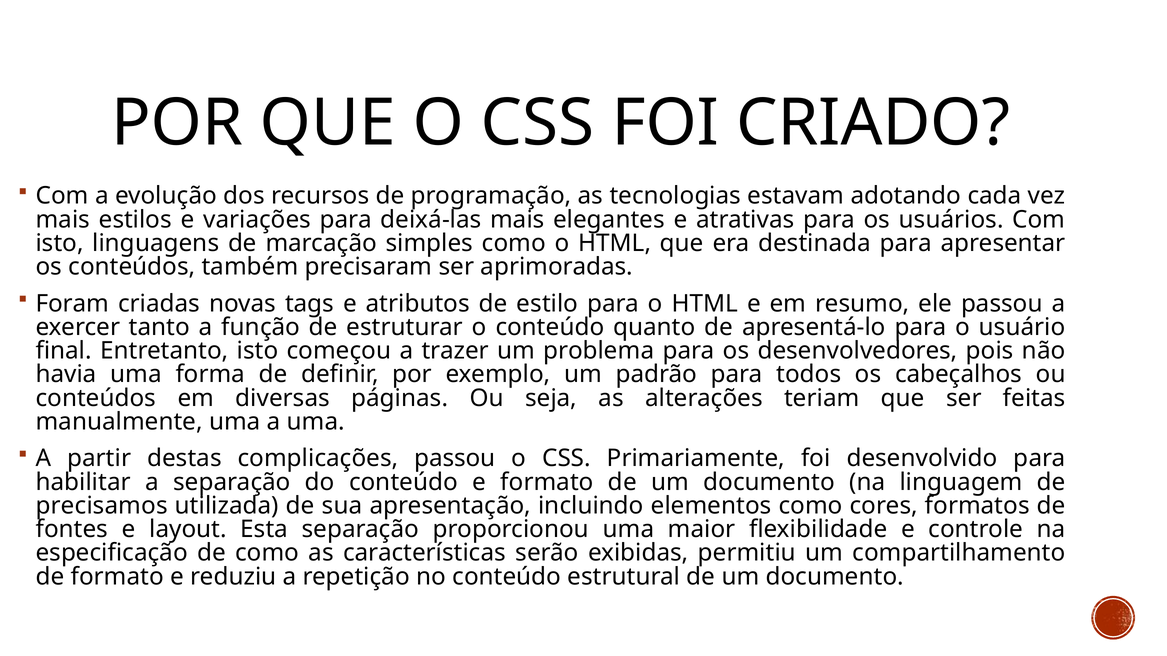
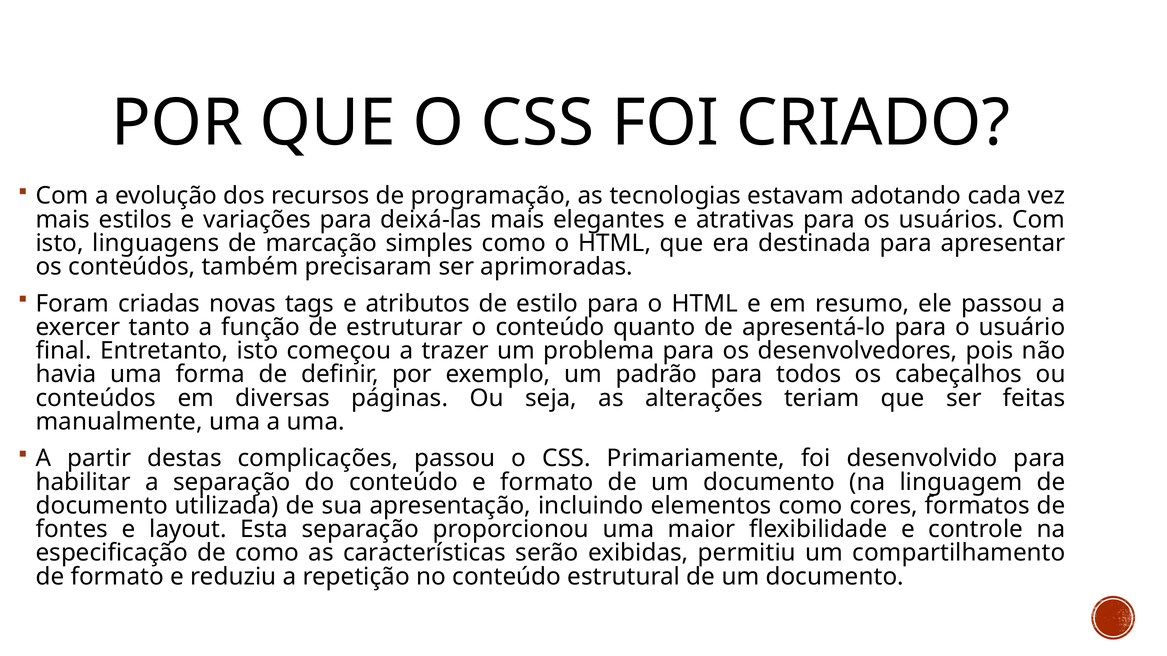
precisamos: precisamos -> documento (102, 506)
